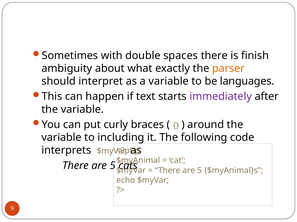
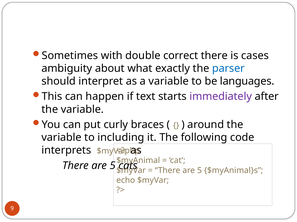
spaces: spaces -> correct (181, 56)
finish: finish -> cases (255, 56)
parser colour: orange -> blue (228, 69)
